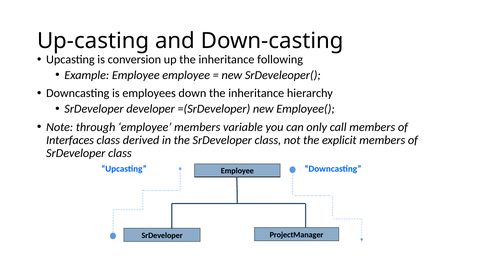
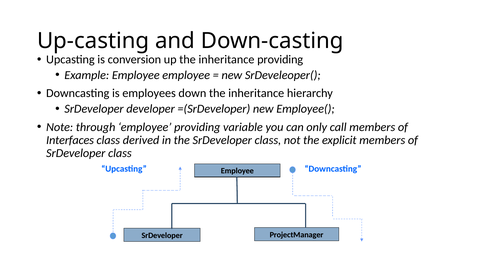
inheritance following: following -> providing (280, 60)
employee members: members -> providing (197, 127)
